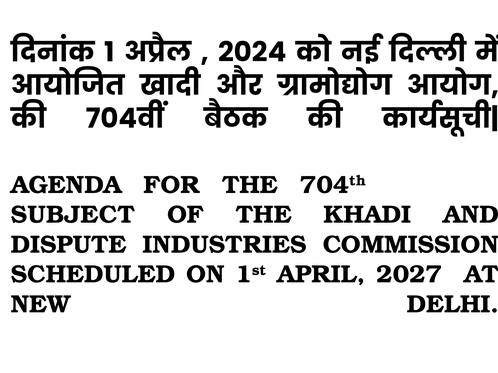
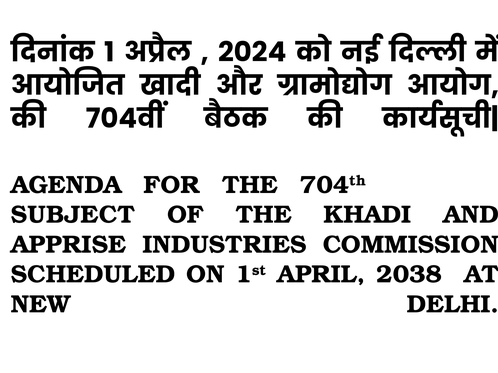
DISPUTE: DISPUTE -> APPRISE (69, 245)
2027: 2027 -> 2038 (409, 275)
